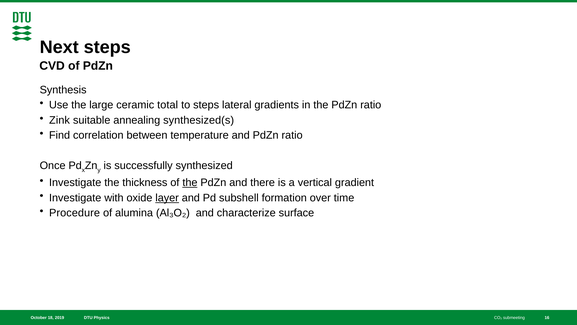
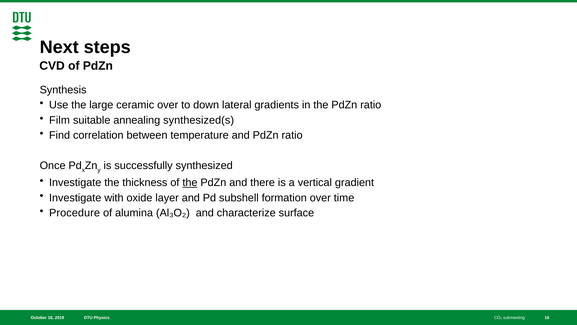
ceramic total: total -> over (168, 105)
to steps: steps -> down (206, 105)
Zink: Zink -> Film (60, 120)
layer underline: present -> none (167, 198)
